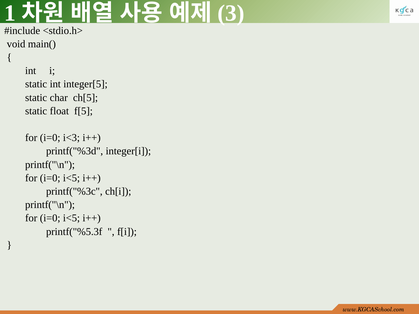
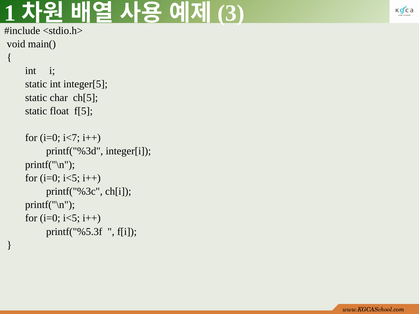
i<3: i<3 -> i<7 (71, 138)
